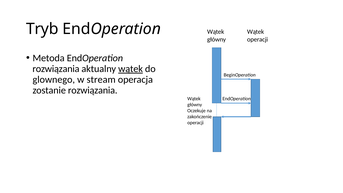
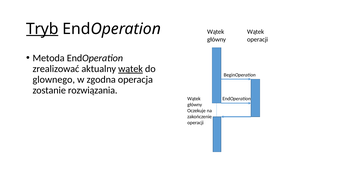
Tryb underline: none -> present (42, 29)
rozwiązania: rozwiązania -> zrealizować (56, 69)
stream: stream -> zgodna (101, 80)
